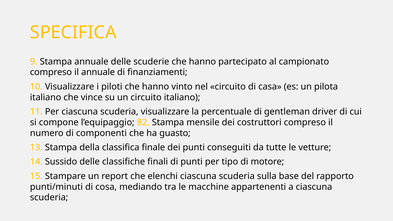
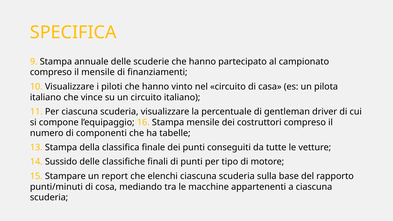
il annuale: annuale -> mensile (98, 72)
82: 82 -> 16 (143, 122)
guasto: guasto -> tabelle (175, 133)
